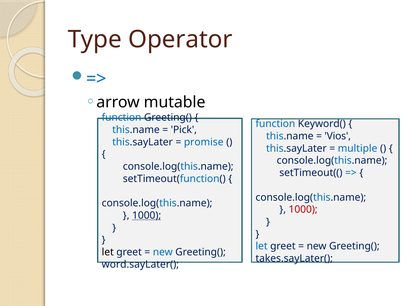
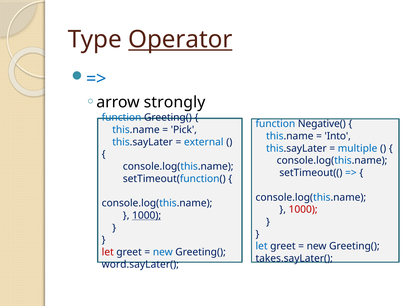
Operator underline: none -> present (180, 39)
mutable: mutable -> strongly (175, 102)
Keyword(: Keyword( -> Negative( (322, 124)
Vios: Vios -> Into (338, 136)
promise: promise -> external (204, 142)
let colour: black -> red (108, 252)
